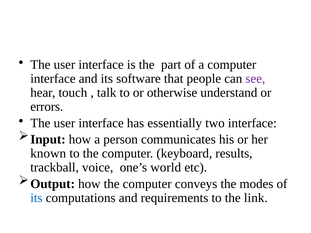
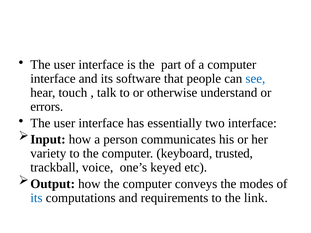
see colour: purple -> blue (255, 79)
known: known -> variety (48, 154)
results: results -> trusted (234, 154)
world: world -> keyed (166, 168)
